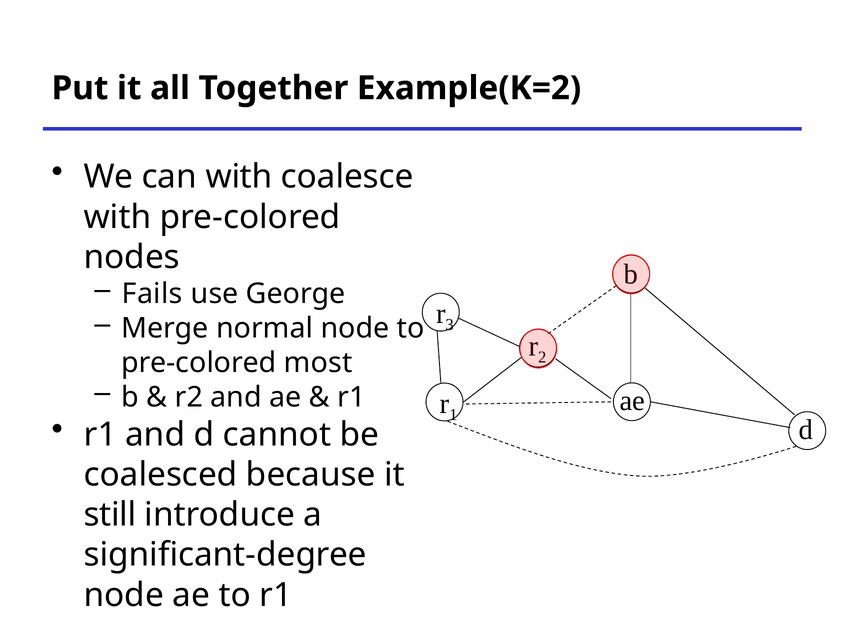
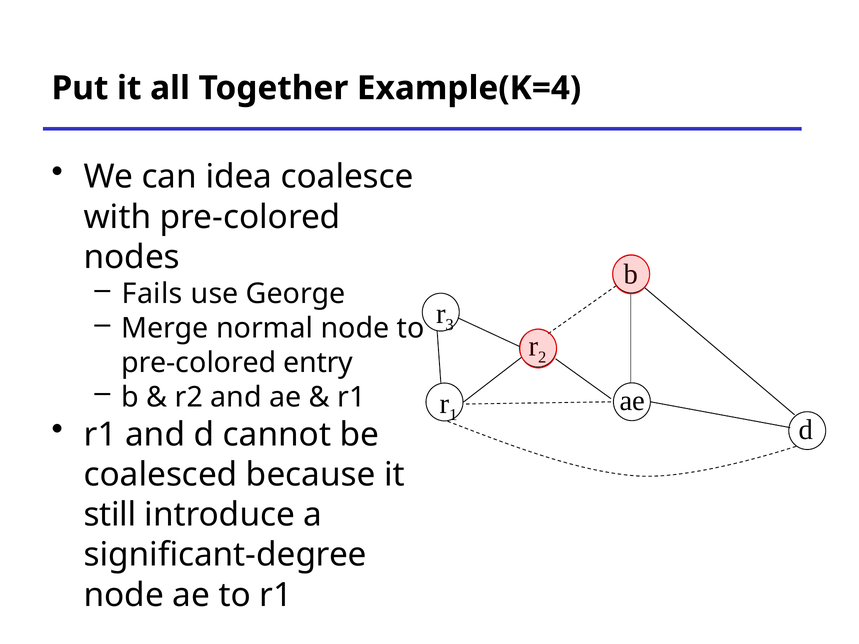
Example(K=2: Example(K=2 -> Example(K=4 (469, 88)
can with: with -> idea (239, 177)
most: most -> entry (318, 363)
